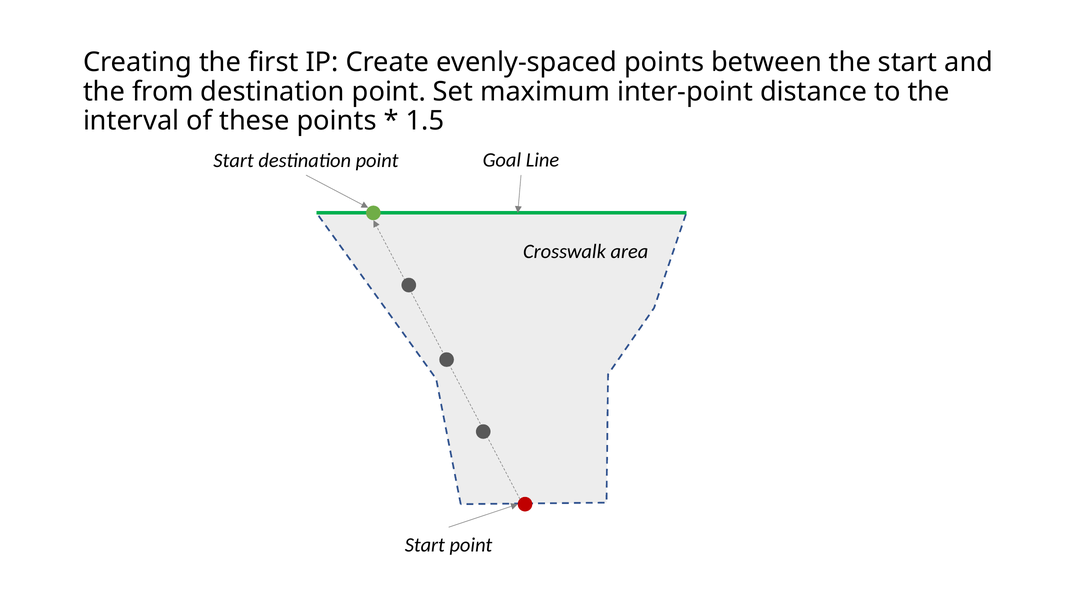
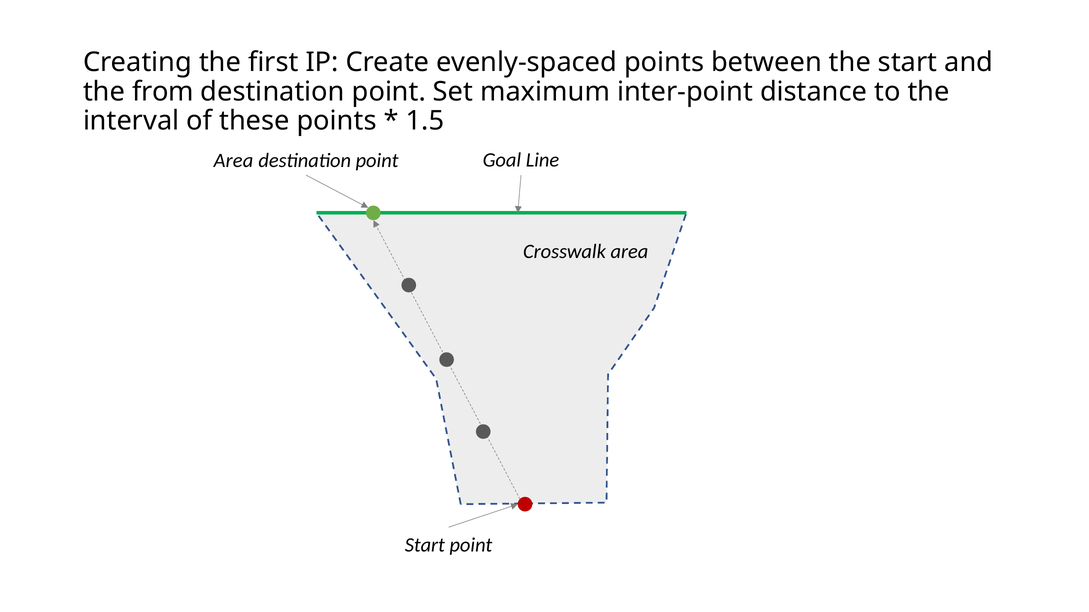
Start: Start -> Area (233, 160)
